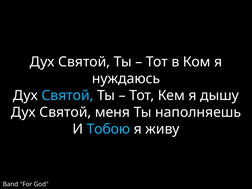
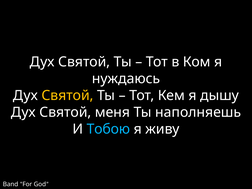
Святой colour: light blue -> yellow (67, 95)
